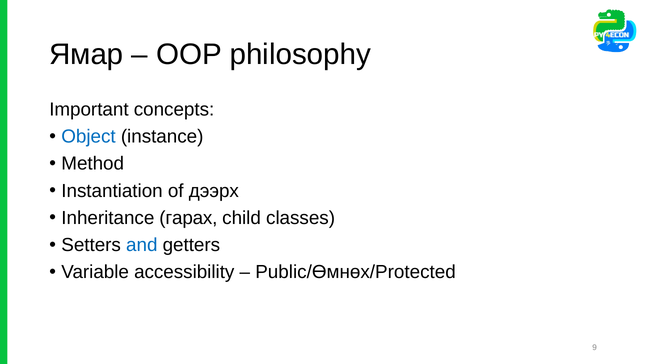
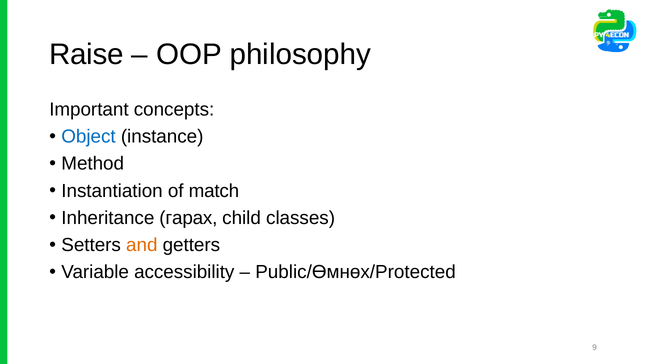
Ямар: Ямар -> Raise (86, 54)
дээрх: дээрх -> match (214, 190)
and colour: blue -> orange (142, 245)
